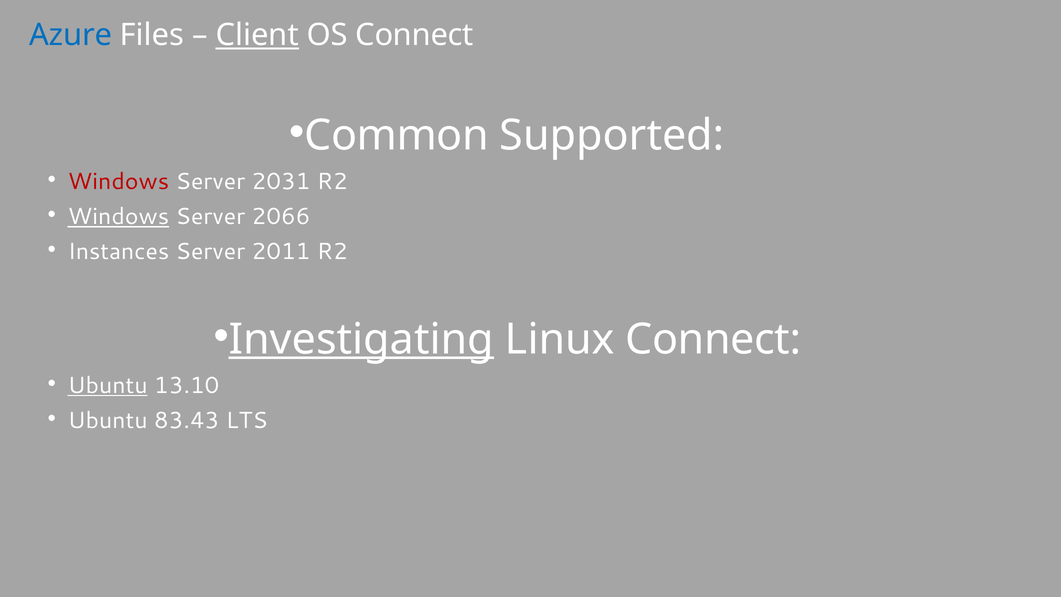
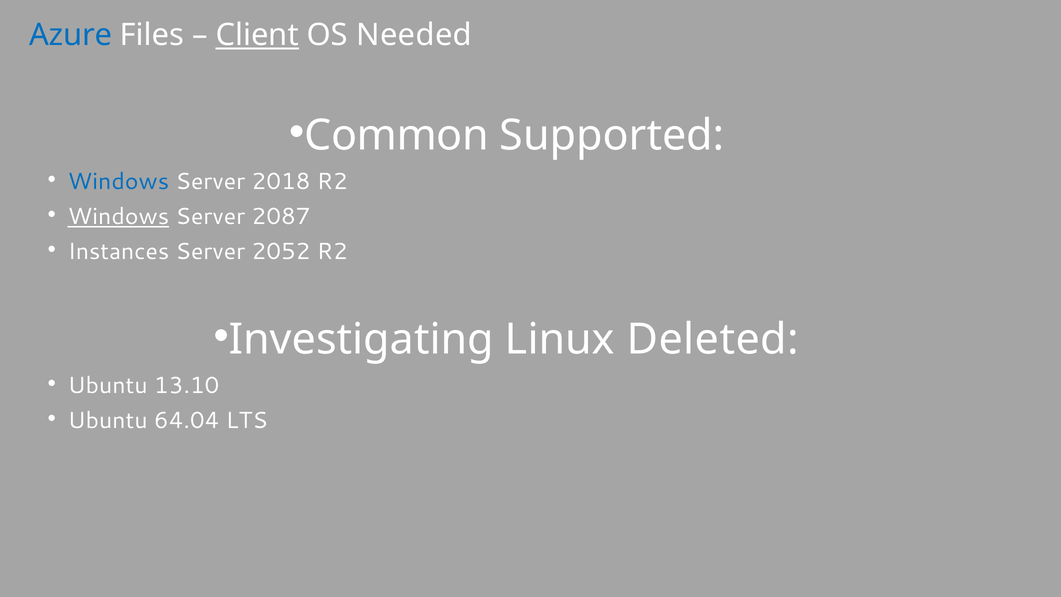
OS Connect: Connect -> Needed (414, 35)
Windows colour: red -> blue (118, 182)
2031: 2031 -> 2018 (281, 182)
2066: 2066 -> 2087 (281, 217)
2011: 2011 -> 2052 (281, 252)
Investigating underline: present -> none (361, 339)
Linux Connect: Connect -> Deleted (713, 339)
Ubuntu underline: present -> none (108, 385)
83.43: 83.43 -> 64.04 (187, 420)
